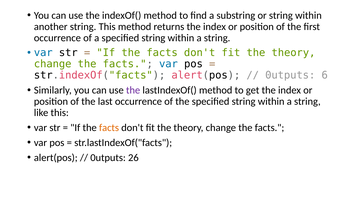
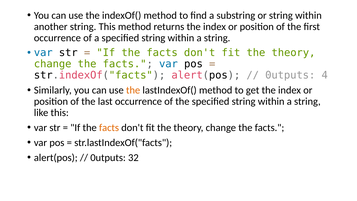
6: 6 -> 4 (325, 75)
the colour: purple -> orange (133, 90)
26: 26 -> 32 (133, 157)
